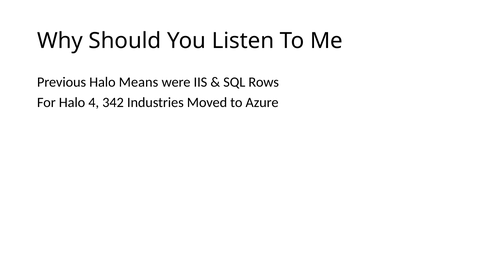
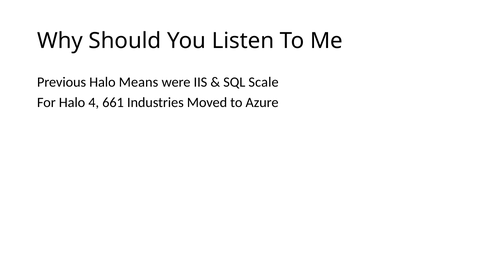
Rows: Rows -> Scale (264, 82)
342: 342 -> 661 (113, 103)
